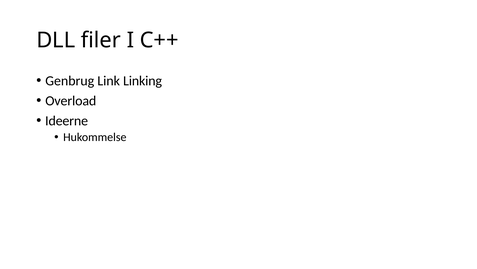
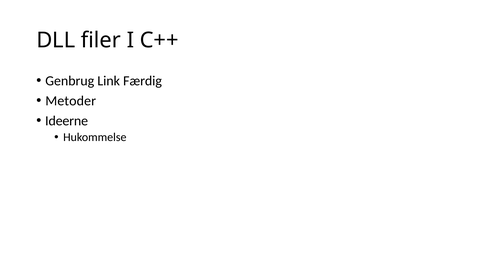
Linking: Linking -> Færdig (143, 81)
Overload: Overload -> Metoder (71, 101)
